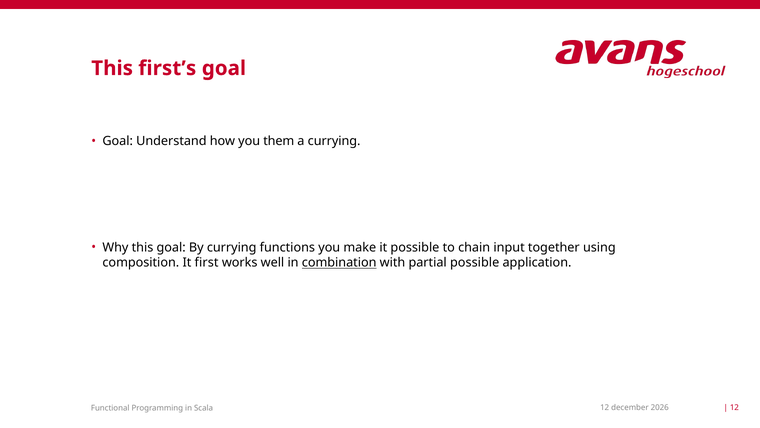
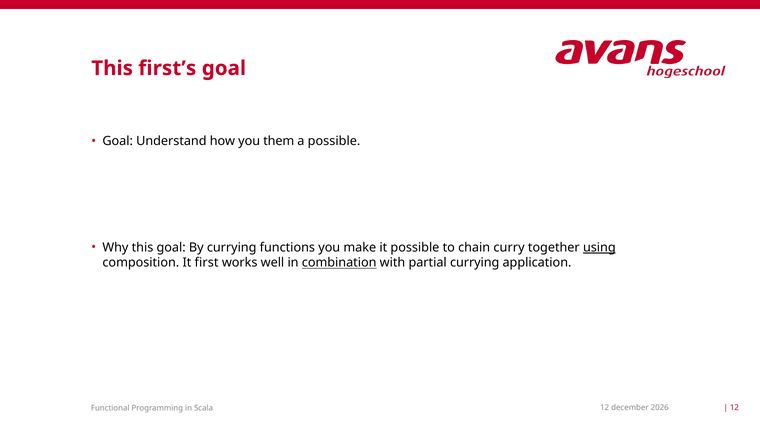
a currying: currying -> possible (334, 141)
input: input -> curry (509, 247)
using underline: none -> present (599, 247)
partial possible: possible -> currying (475, 262)
